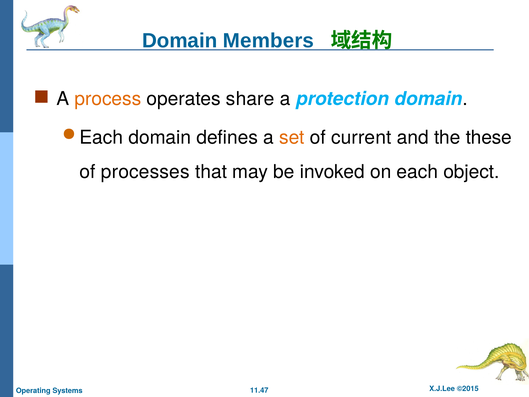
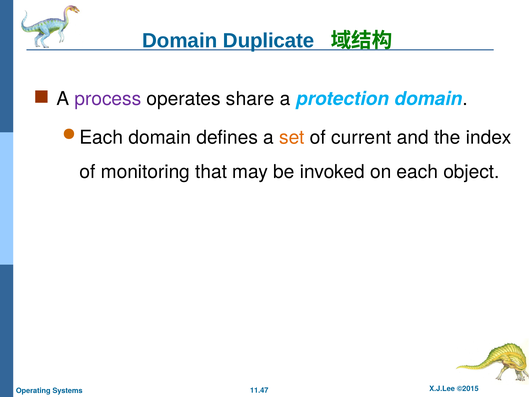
Members: Members -> Duplicate (269, 41)
process colour: orange -> purple (108, 99)
these: these -> index (489, 138)
processes: processes -> monitoring (145, 172)
